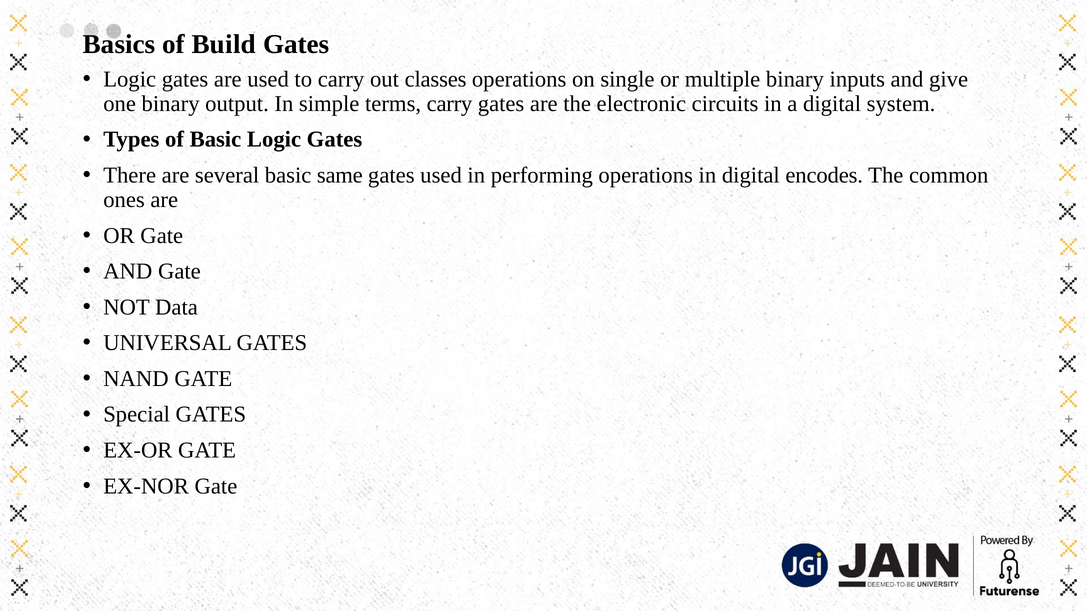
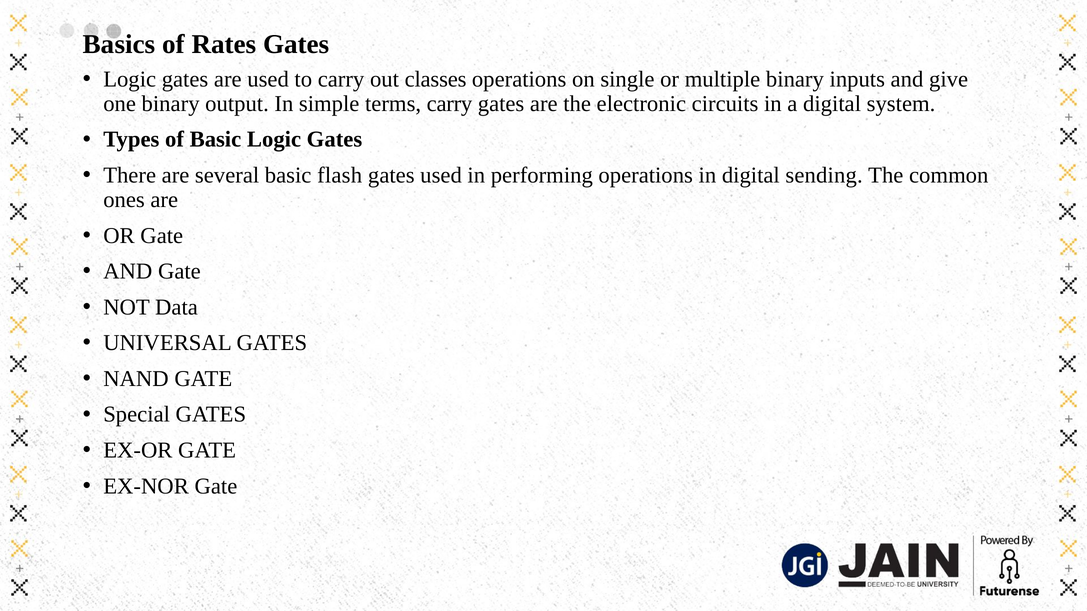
Build: Build -> Rates (224, 44)
same: same -> flash (340, 175)
encodes: encodes -> sending (824, 175)
